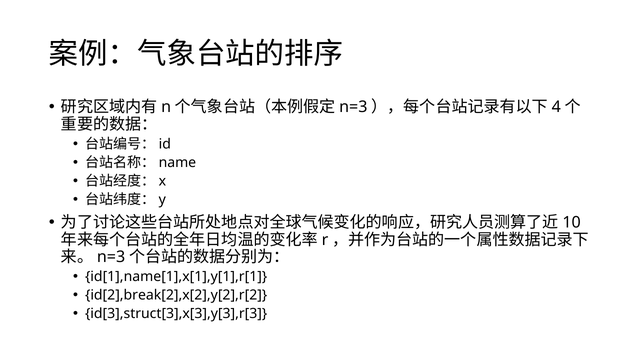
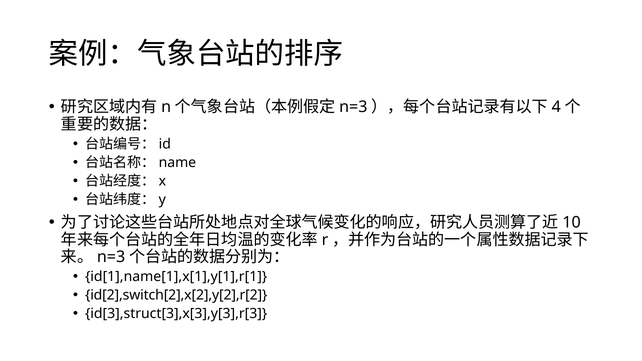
id[2],break[2],x[2],y[2],r[2: id[2],break[2],x[2],y[2],r[2 -> id[2],switch[2],x[2],y[2],r[2 (176, 295)
